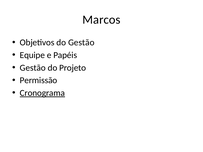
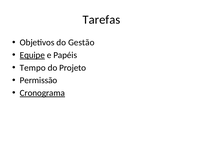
Marcos: Marcos -> Tarefas (101, 20)
Equipe underline: none -> present (32, 55)
Gestão: Gestão -> Tempo (33, 68)
